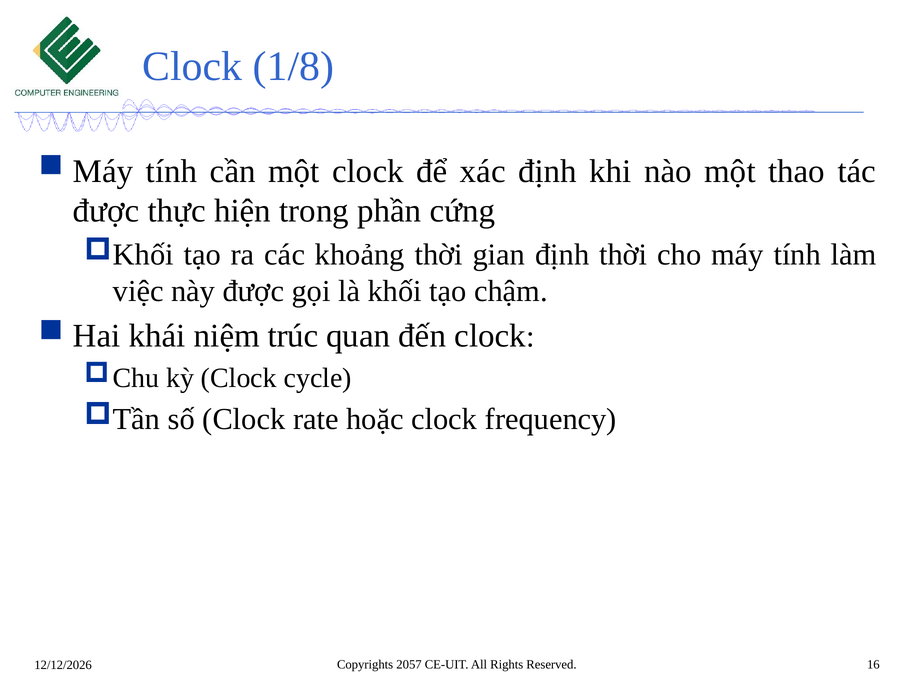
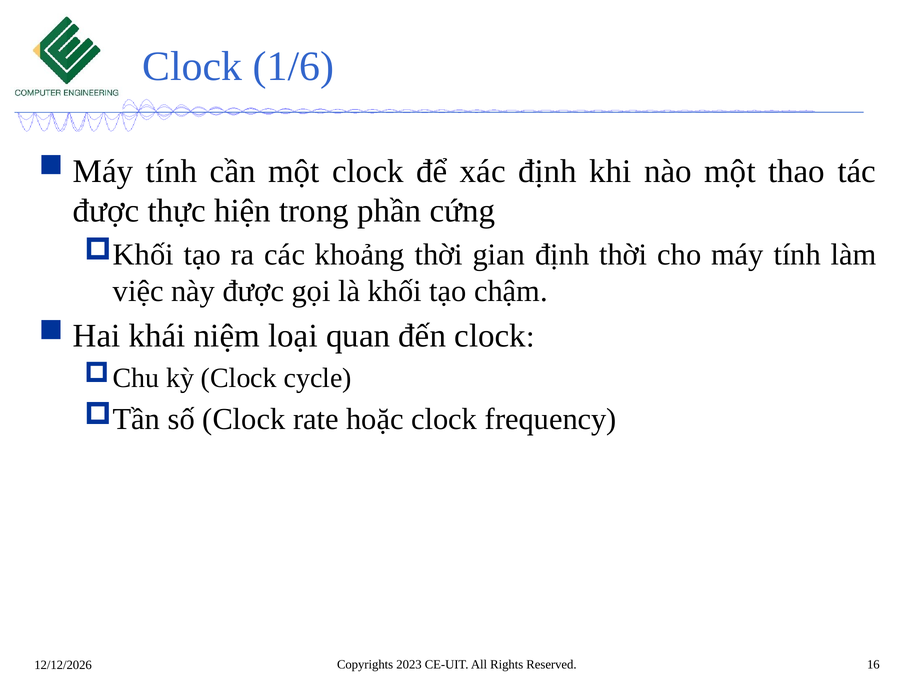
1/8: 1/8 -> 1/6 (293, 66)
trúc: trúc -> loại (293, 336)
2057: 2057 -> 2023 (409, 665)
